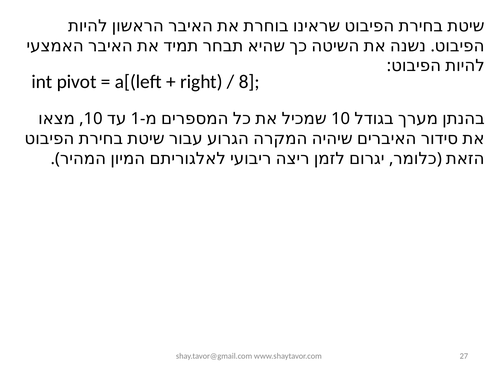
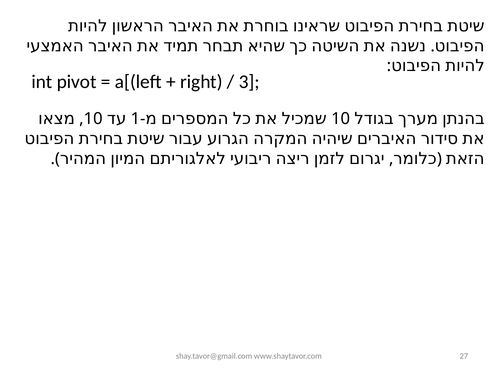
8: 8 -> 3 (249, 82)
